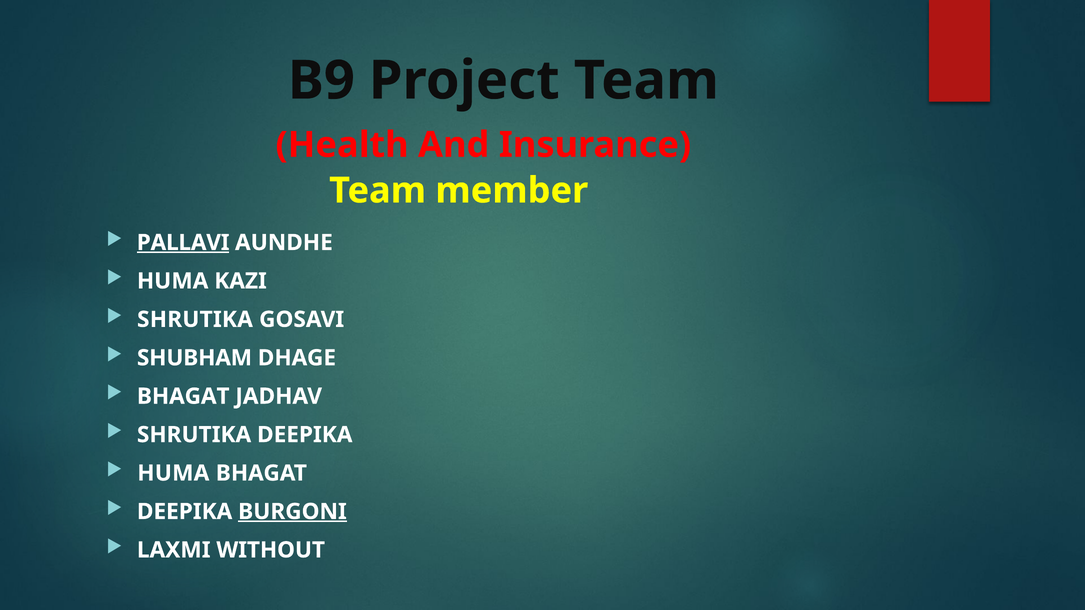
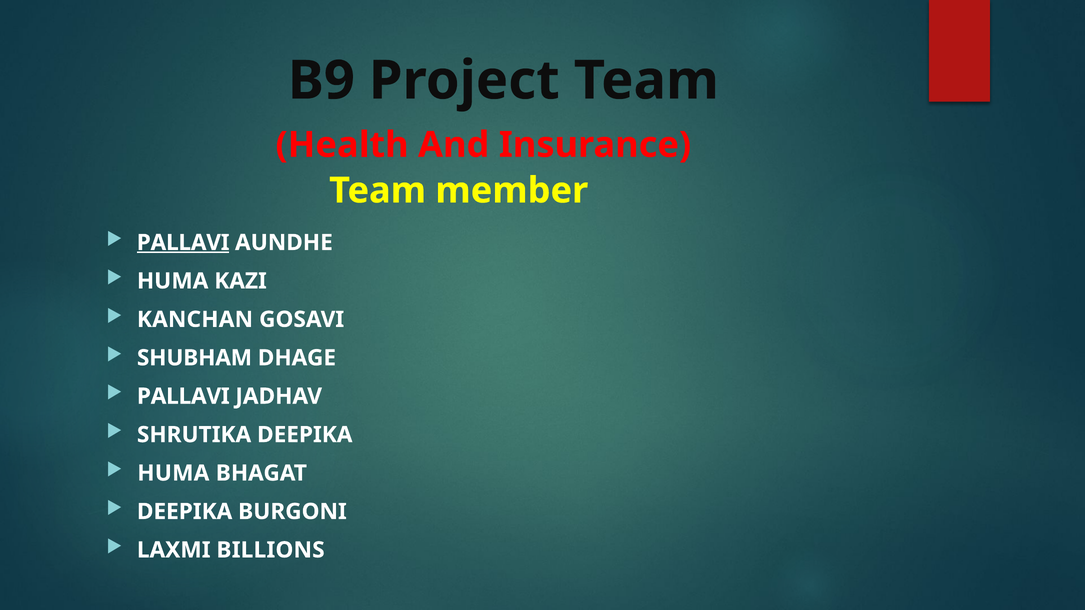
SHRUTIKA: SHRUTIKA -> KANCHAN (195, 320)
BHAGAT: BHAGAT -> PALLAVI (183, 396)
BURGONI underline: present -> none (292, 512)
WITHOUT: WITHOUT -> BILLIONS (271, 550)
